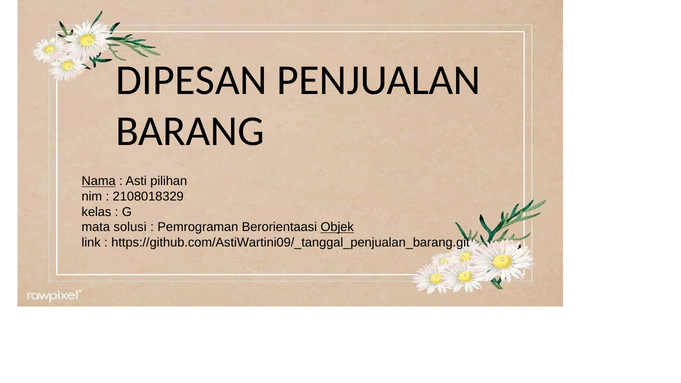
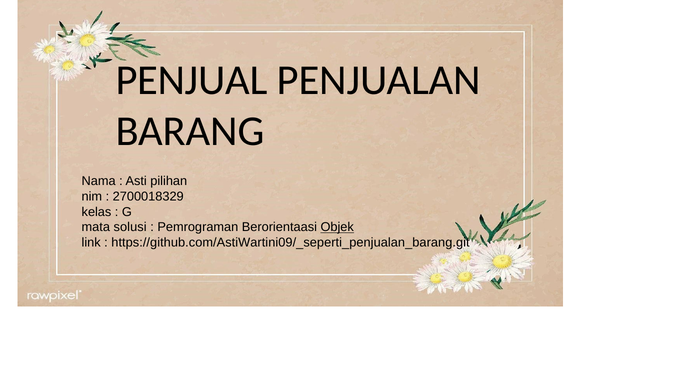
DIPESAN: DIPESAN -> PENJUAL (192, 80)
Nama underline: present -> none (99, 181)
2108018329: 2108018329 -> 2700018329 (148, 197)
https://github.com/AstiWartini09/_tanggal_penjualan_barang.git: https://github.com/AstiWartini09/_tanggal_penjualan_barang.git -> https://github.com/AstiWartini09/_seperti_penjualan_barang.git (290, 243)
